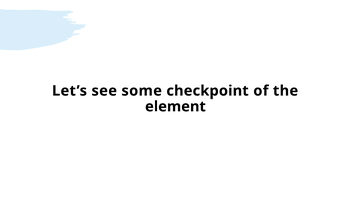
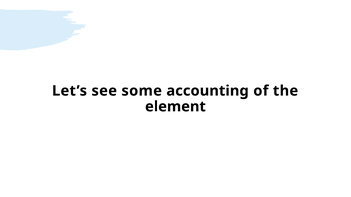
checkpoint: checkpoint -> accounting (208, 91)
